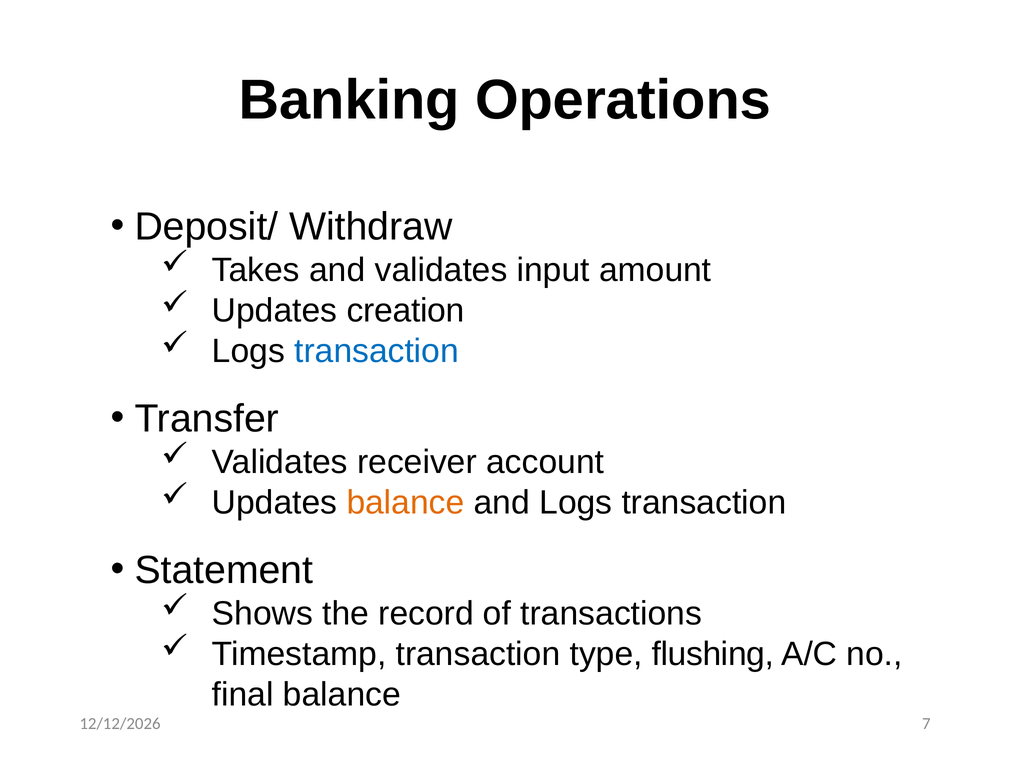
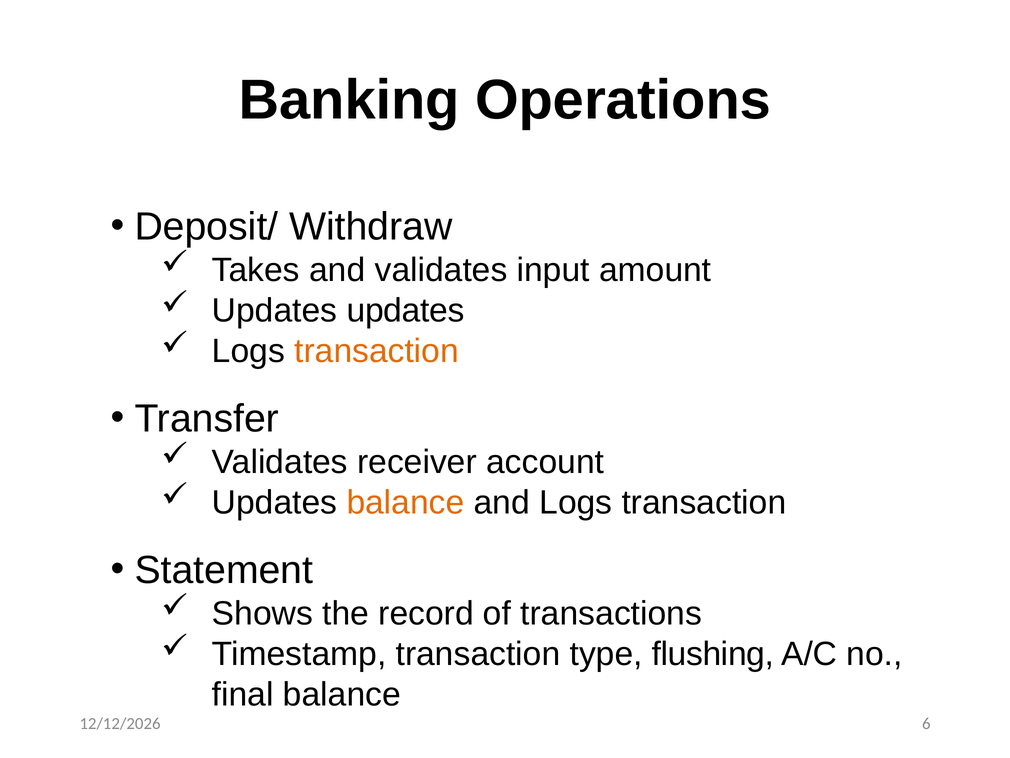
Updates creation: creation -> updates (406, 310)
transaction colour: blue -> orange (377, 351)
7: 7 -> 6 (926, 723)
